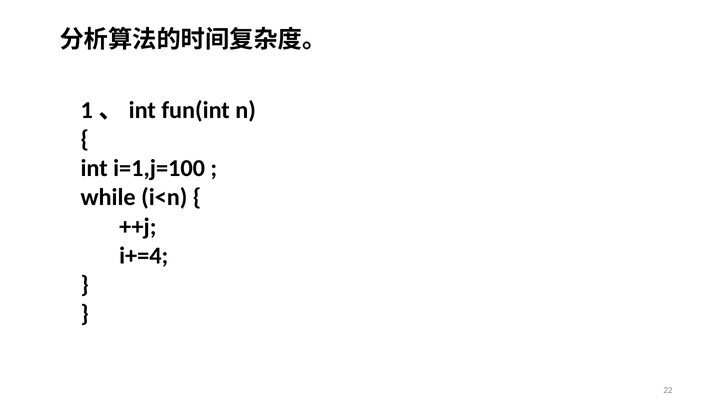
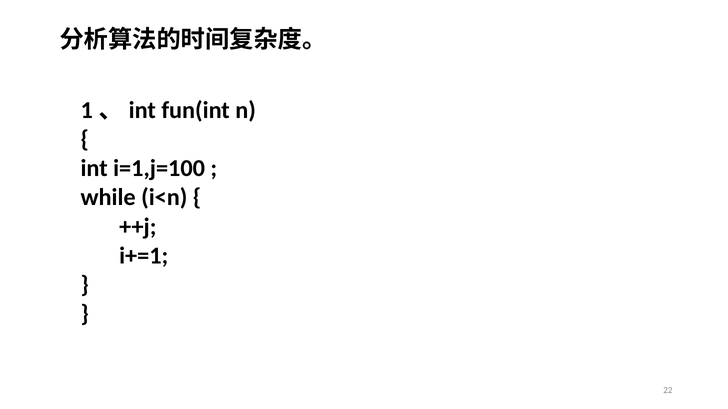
i+=4: i+=4 -> i+=1 (144, 256)
